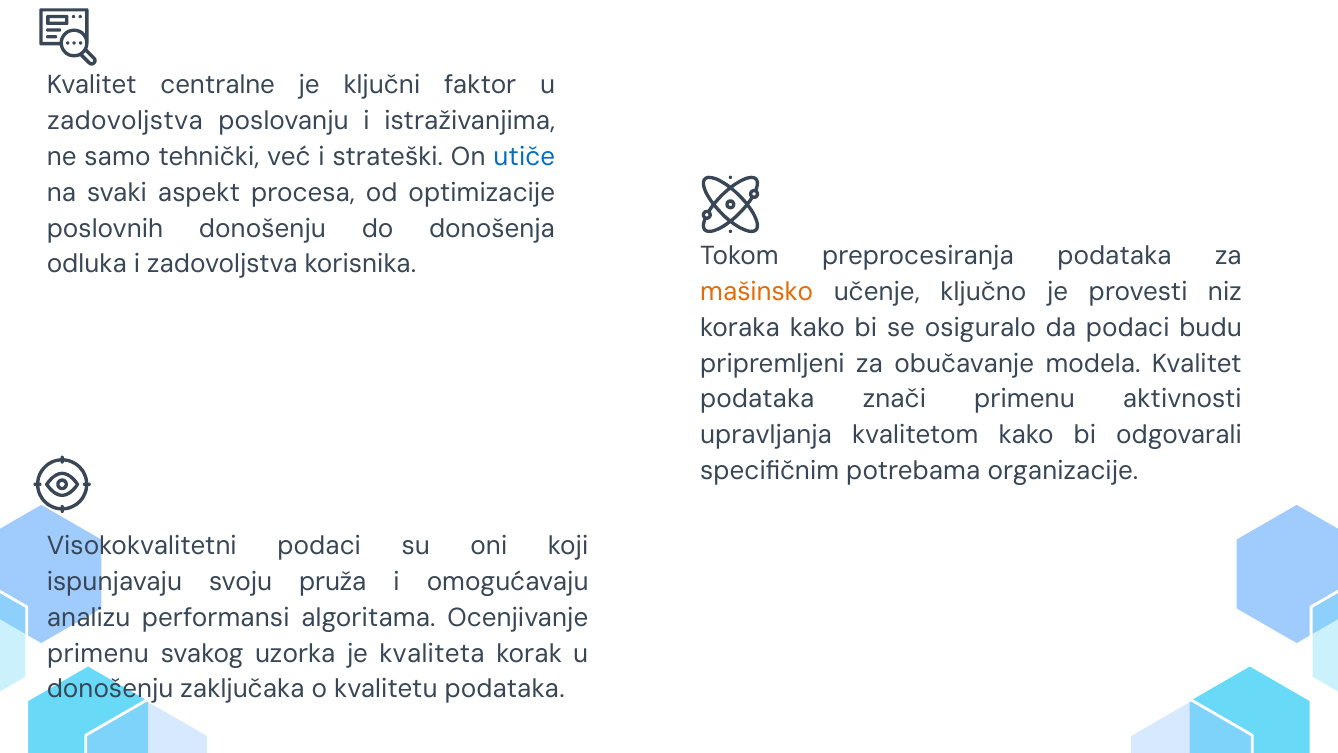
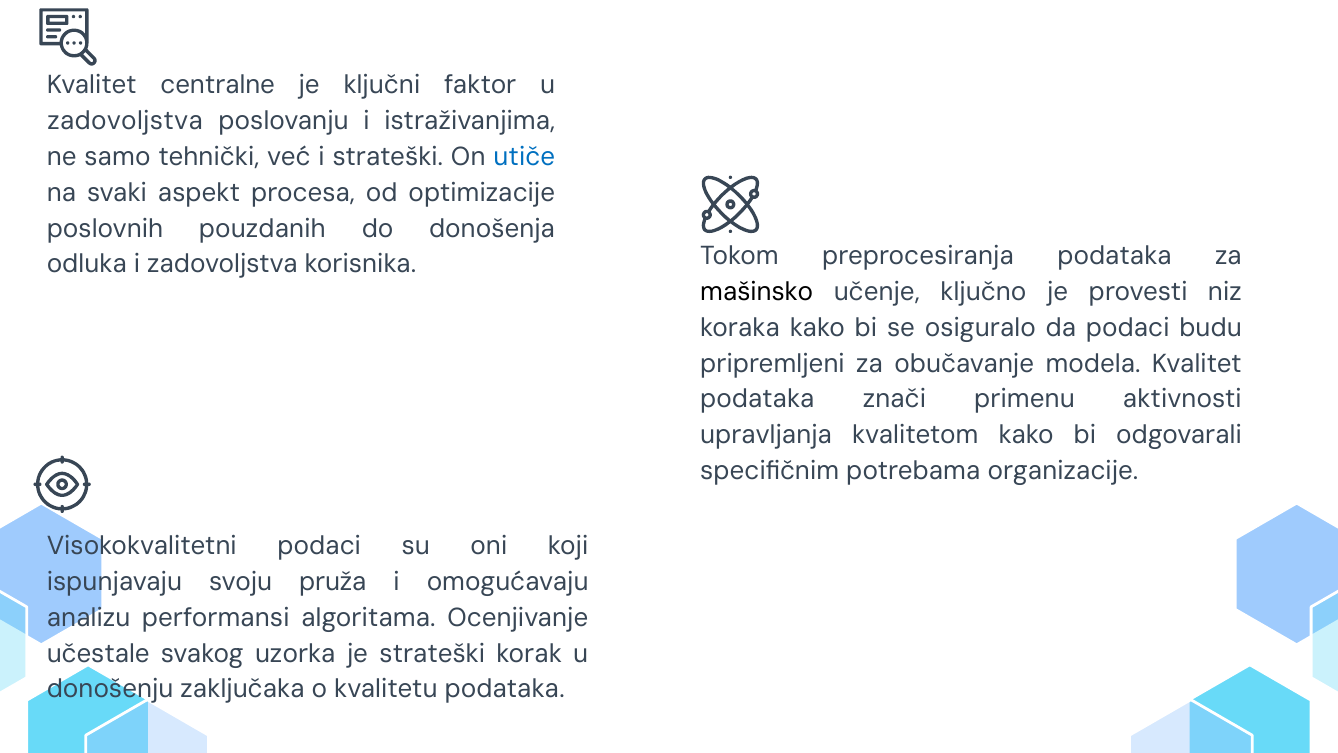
poslovnih donošenju: donošenju -> pouzdanih (262, 228)
mašinsko colour: orange -> black (757, 292)
primenu: primenu -> učestale (98, 653)
je kvaliteta: kvaliteta -> strateški (432, 653)
